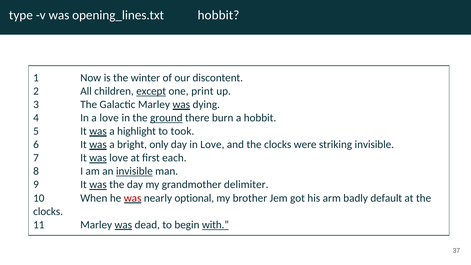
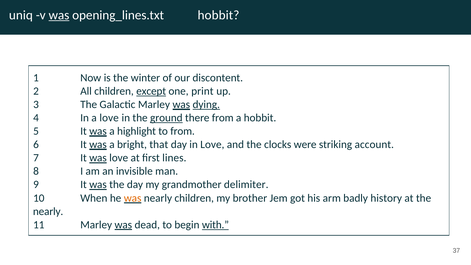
type: type -> uniq (21, 15)
was underline: none -> present (59, 15)
dying underline: none -> present (206, 105)
there burn: burn -> from (223, 118)
to took: took -> from (183, 131)
only: only -> that (159, 145)
striking invisible: invisible -> account (374, 145)
each: each -> lines (174, 158)
invisible underline: present -> none (134, 171)
was colour: red -> orange (133, 198)
nearly optional: optional -> children (194, 198)
default: default -> history (386, 198)
clocks: clocks -> nearly (48, 211)
